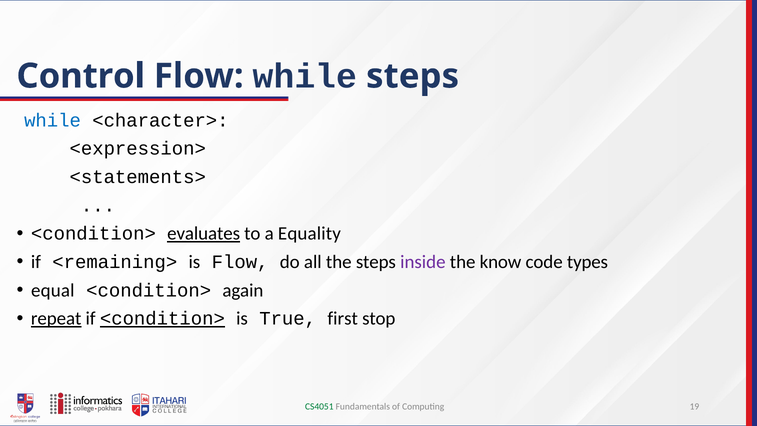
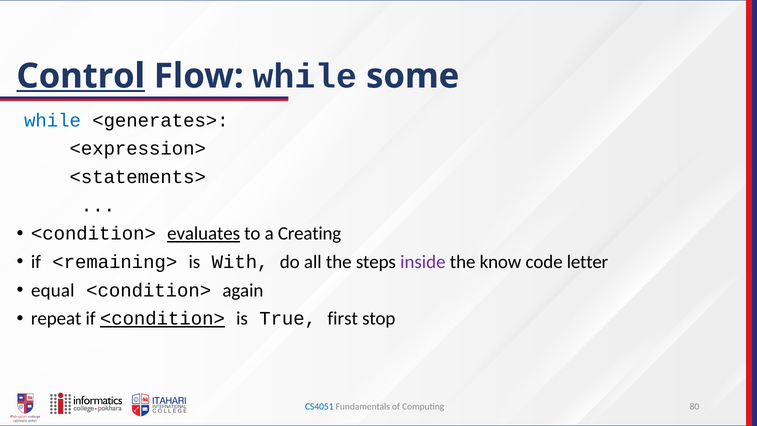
Control underline: none -> present (81, 76)
while steps: steps -> some (413, 76)
<character>: <character> -> <generates> (160, 120)
Equality: Equality -> Creating (310, 233)
is Flow: Flow -> With (240, 262)
types: types -> letter (587, 262)
repeat underline: present -> none (56, 318)
CS4051 colour: green -> blue (319, 407)
19: 19 -> 80 (694, 407)
